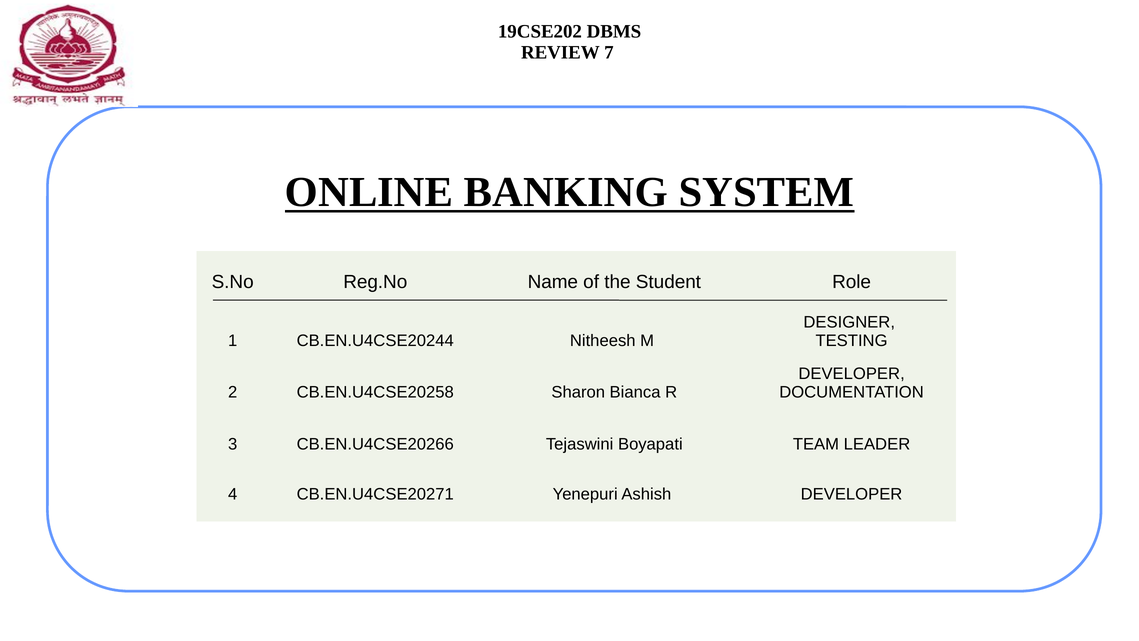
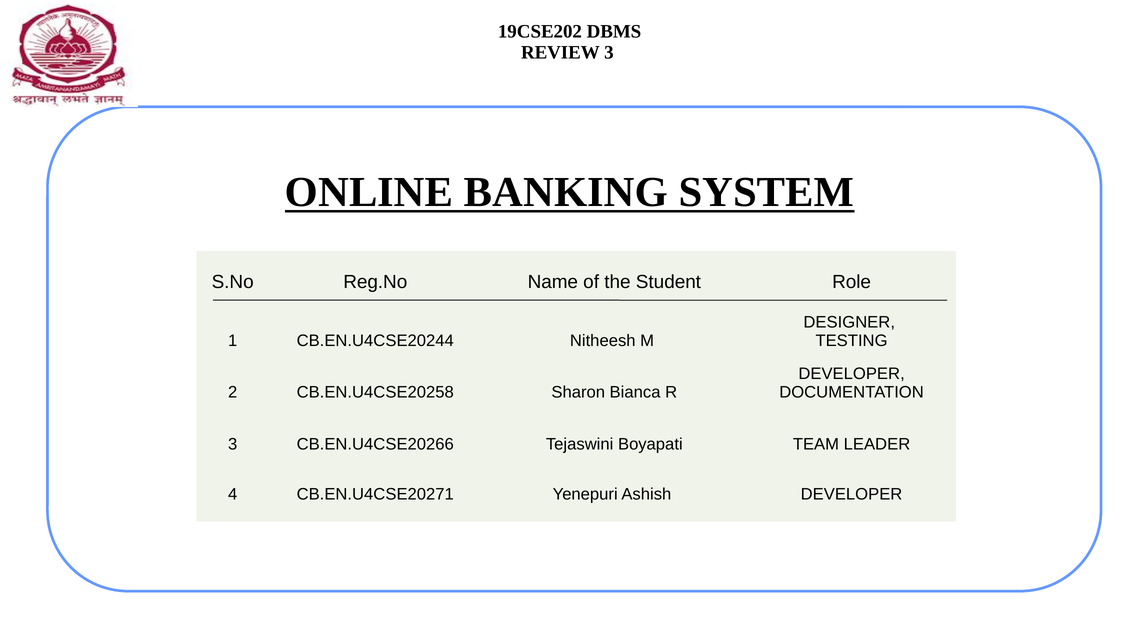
REVIEW 7: 7 -> 3 (609, 52)
